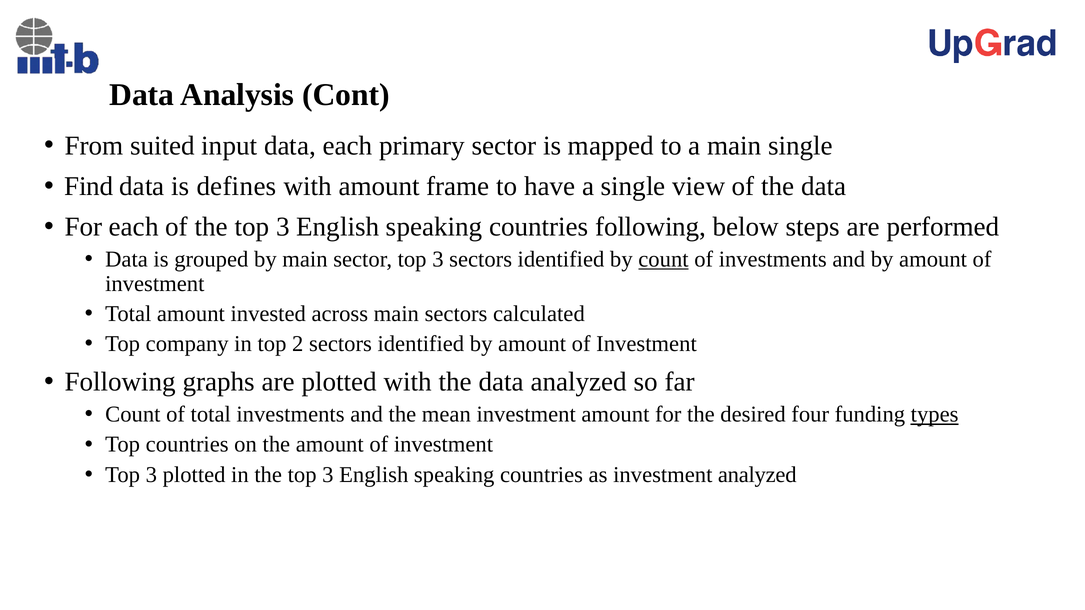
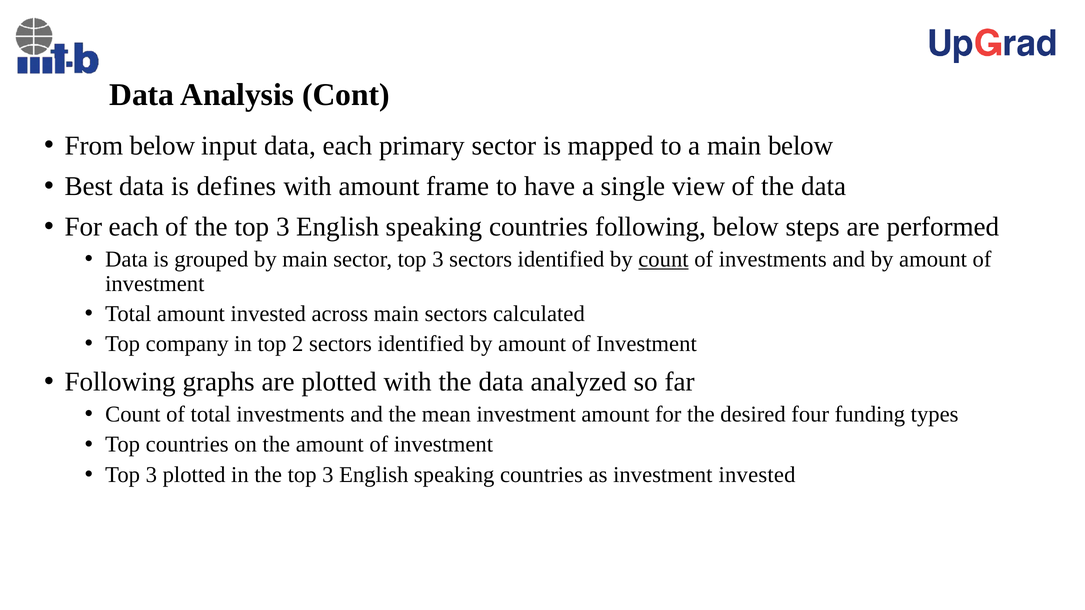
From suited: suited -> below (163, 146)
main single: single -> below (801, 146)
Find: Find -> Best (89, 186)
types underline: present -> none (935, 415)
investment analyzed: analyzed -> invested (757, 475)
